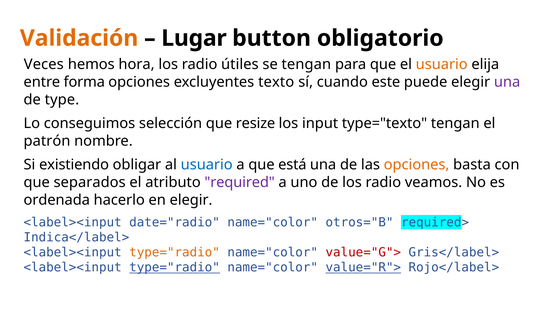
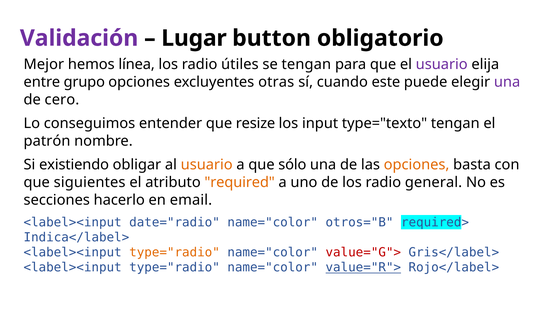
Validación colour: orange -> purple (79, 38)
Veces: Veces -> Mejor (44, 64)
hora: hora -> línea (137, 64)
usuario colour: orange -> purple (442, 64)
forma: forma -> grupo (84, 82)
texto: texto -> otras (276, 82)
type: type -> cero (62, 100)
selección: selección -> entender (171, 123)
usuario colour: blue -> orange (207, 165)
está: está -> sólo (292, 165)
separados: separados -> siguientes (90, 182)
required colour: purple -> orange (240, 182)
veamos: veamos -> general (434, 182)
ordenada: ordenada -> secciones (57, 200)
en elegir: elegir -> email (191, 200)
type="radio underline: present -> none (175, 268)
